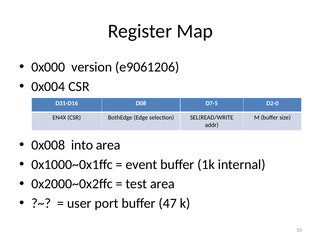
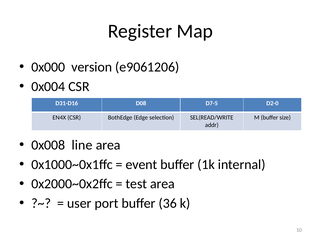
into: into -> line (82, 145)
47: 47 -> 36 (168, 203)
